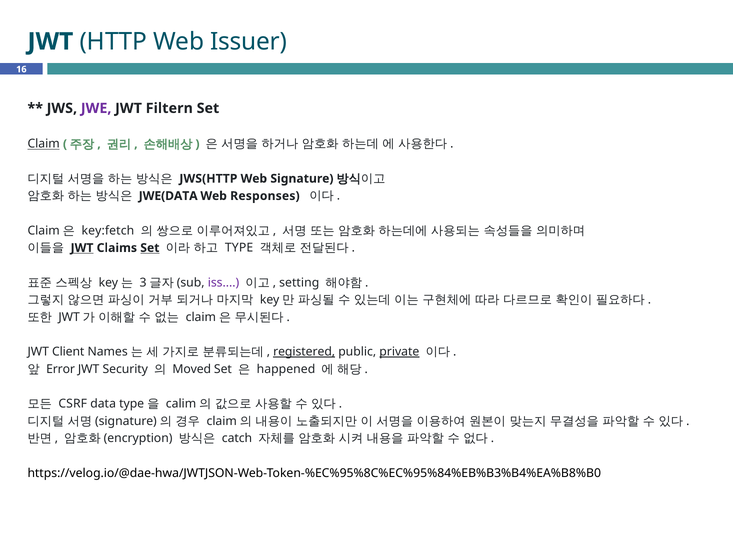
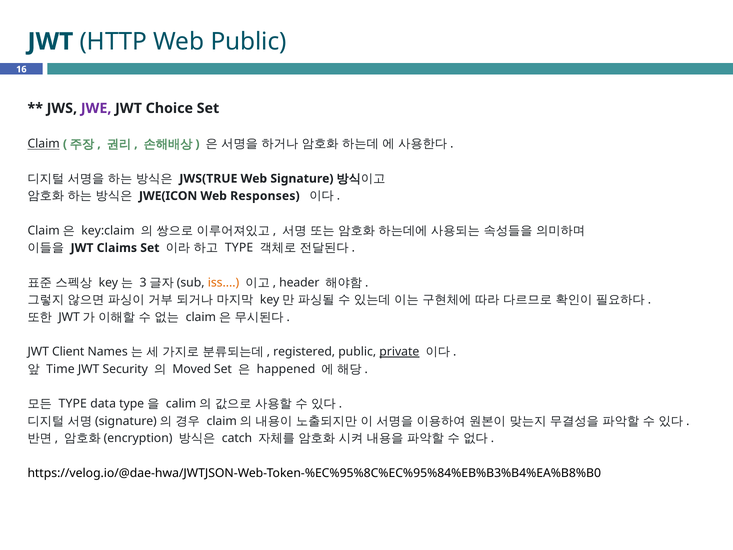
Web Issuer: Issuer -> Public (249, 42)
Filtern: Filtern -> Choice (169, 108)
JWS(HTTP: JWS(HTTP -> JWS(TRUE (208, 179)
JWE(DATA: JWE(DATA -> JWE(ICON (168, 196)
key:fetch: key:fetch -> key:claim (108, 230)
JWT underline: present -> none (82, 248)
Set underline: present -> none (150, 248)
iss colour: purple -> orange (223, 282)
setting: setting -> header (299, 282)
registered underline: present -> none (304, 352)
Error: Error -> Time (60, 369)
CSRF: CSRF -> TYPE (73, 404)
